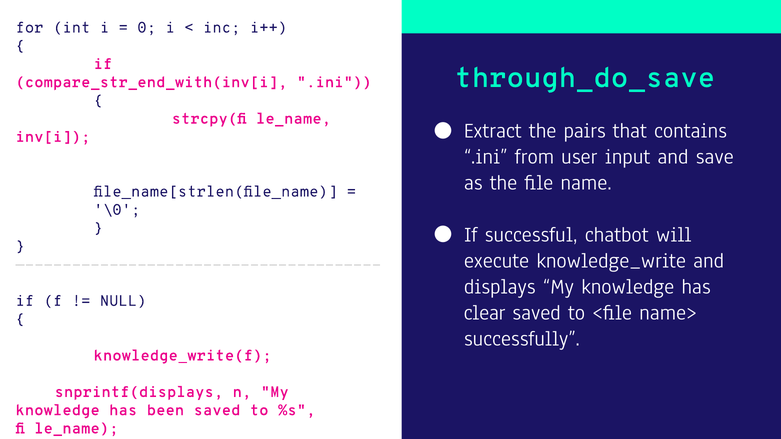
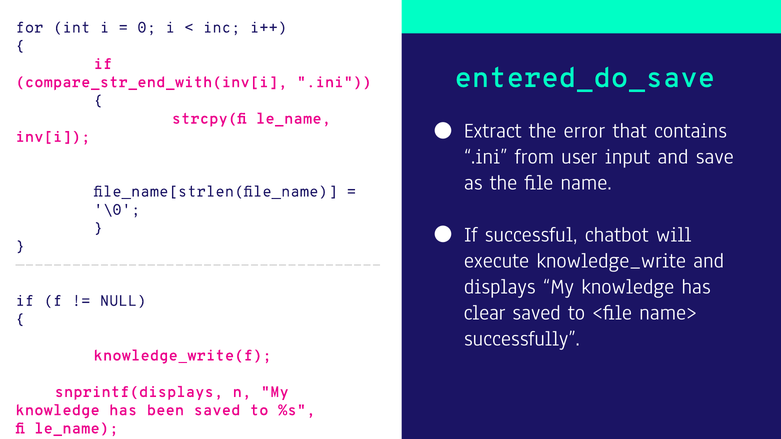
through_do_save: through_do_save -> entered_do_save (585, 78)
pairs: pairs -> error (584, 130)
